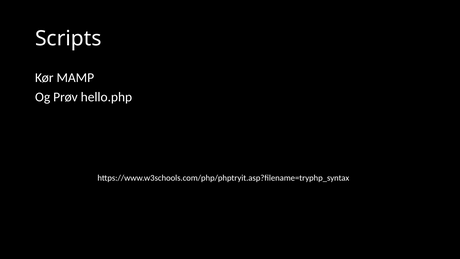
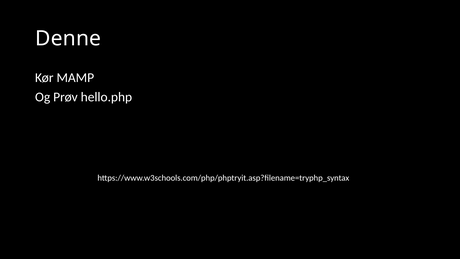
Scripts: Scripts -> Denne (68, 39)
